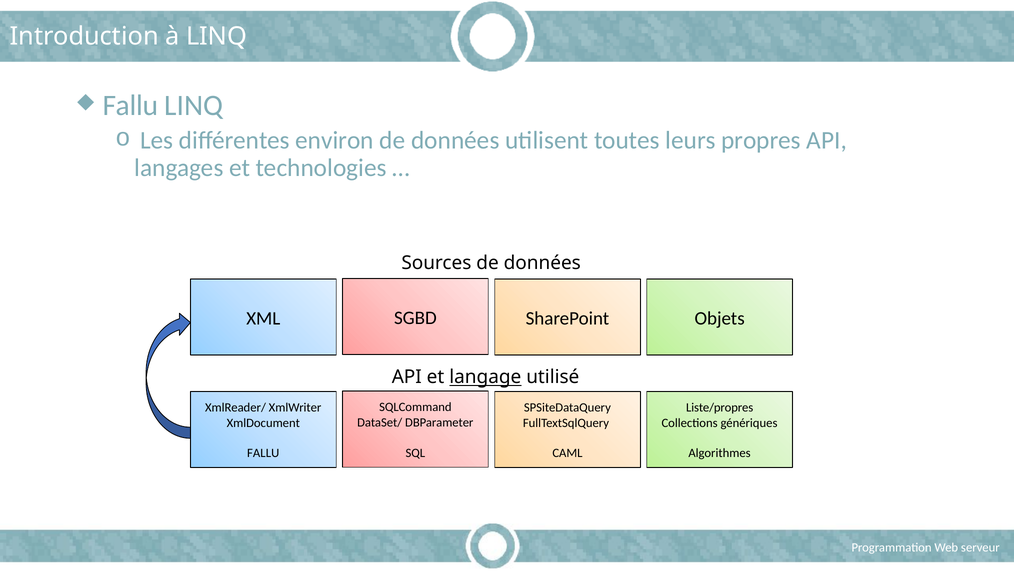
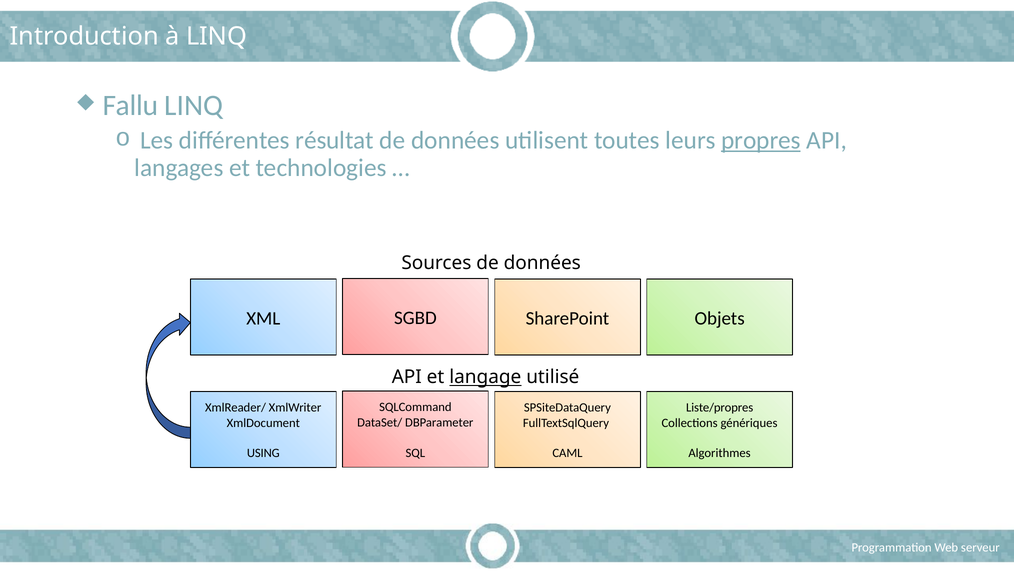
environ: environ -> résultat (335, 140)
propres underline: none -> present (761, 140)
FALLU: FALLU -> USING (263, 453)
